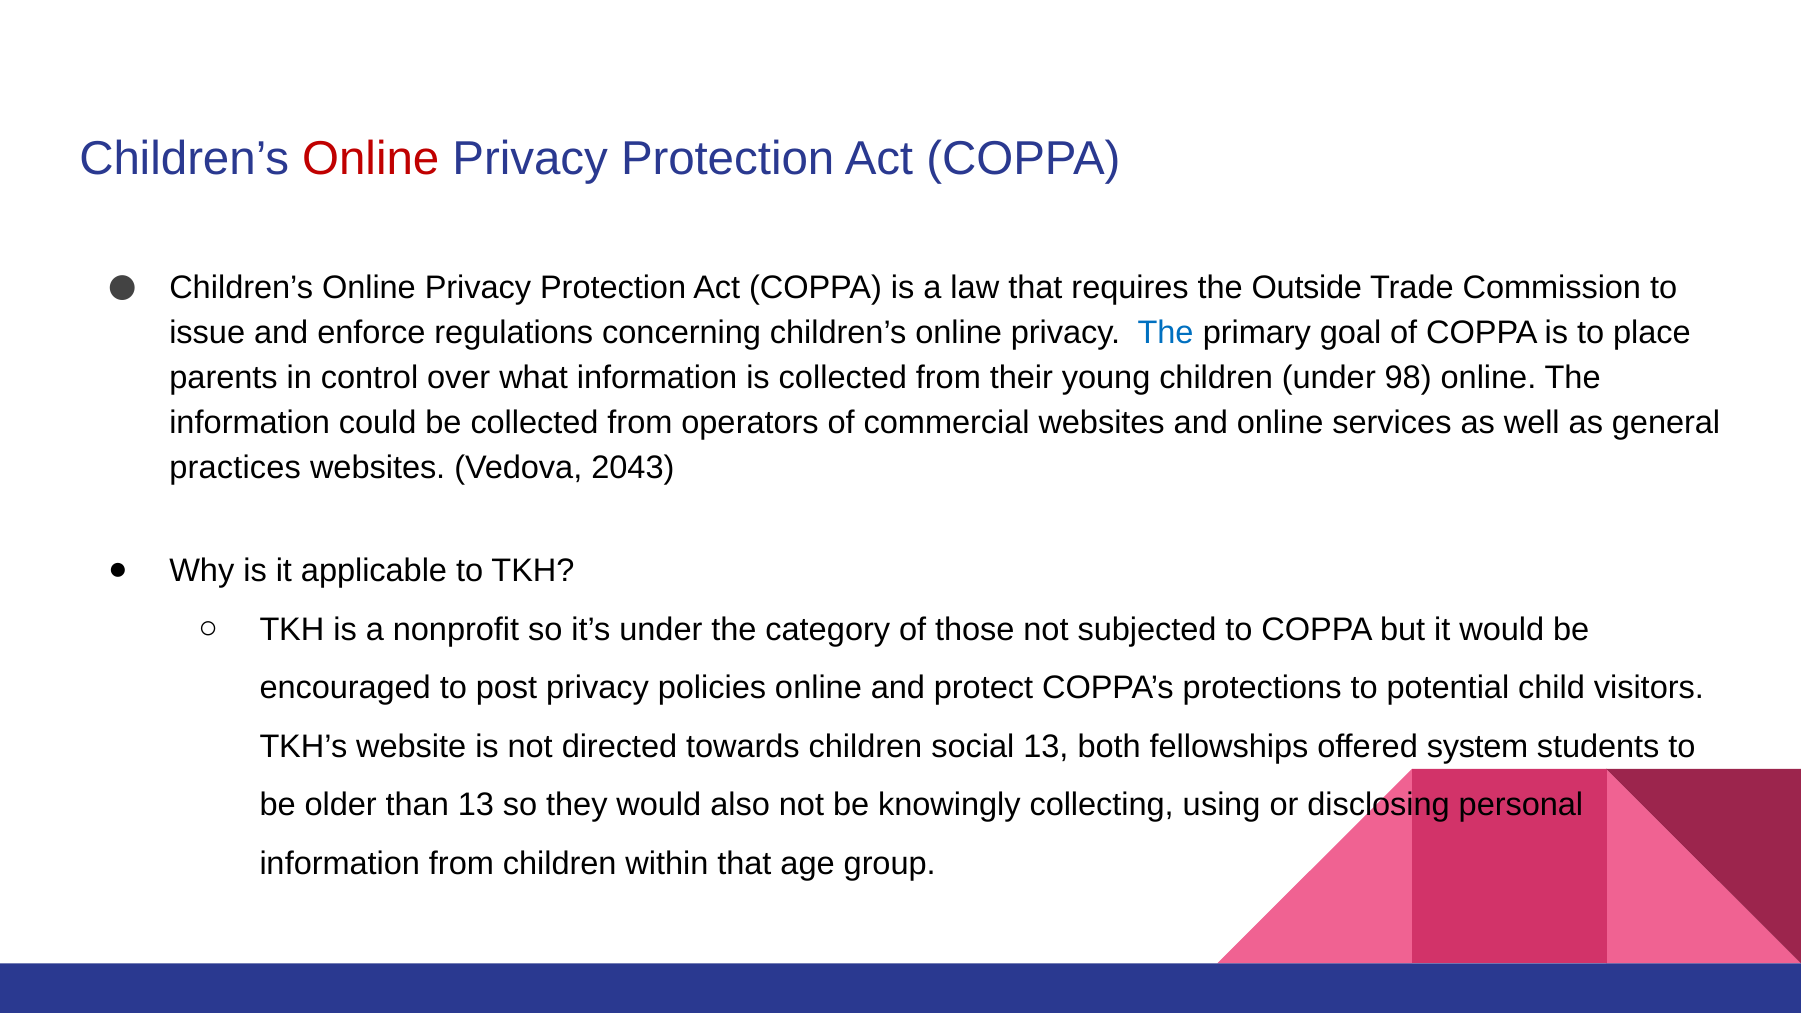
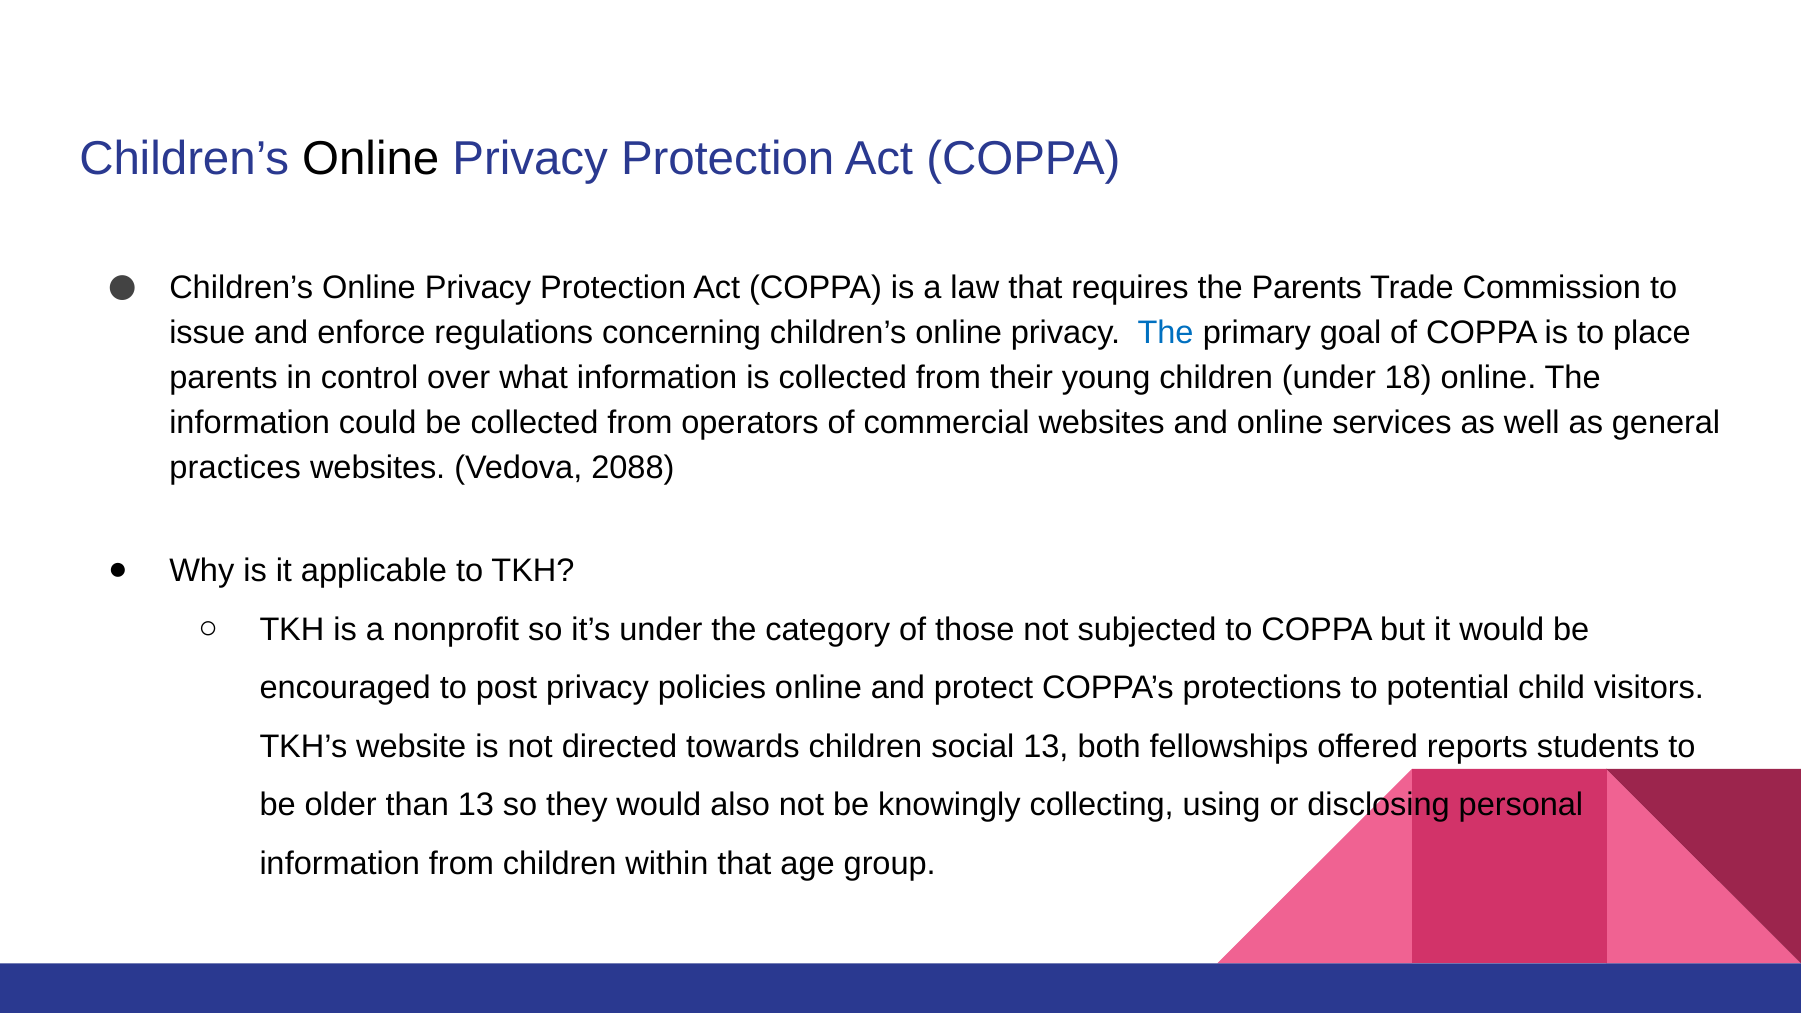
Online colour: red -> black (371, 159)
the Outside: Outside -> Parents (1307, 288)
98: 98 -> 18 (1408, 378)
2043: 2043 -> 2088 (633, 467)
system: system -> reports (1477, 747)
